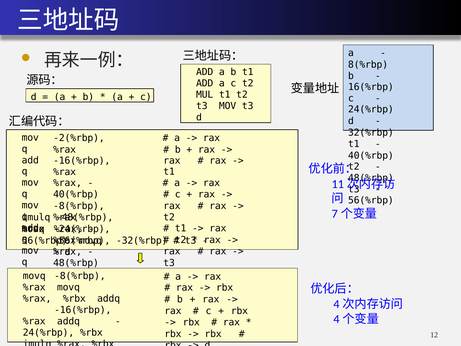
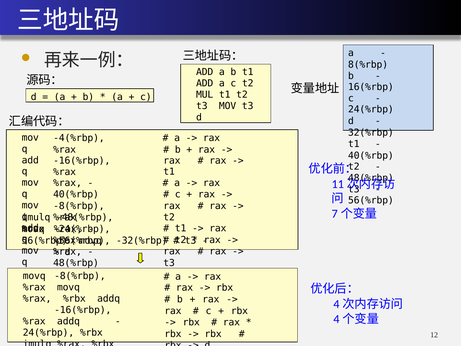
-2(%rbp: -2(%rbp -> -4(%rbp (79, 138)
